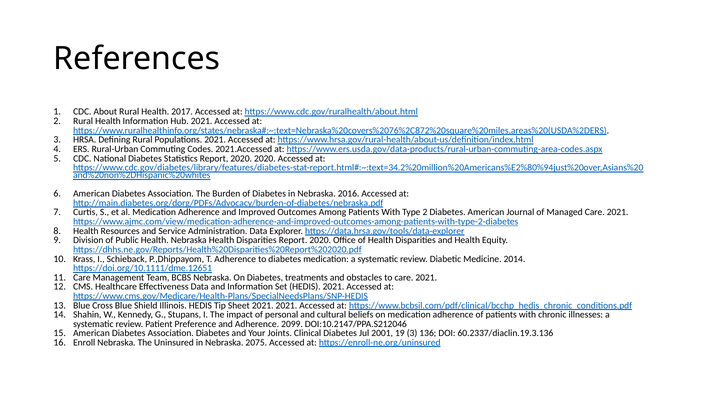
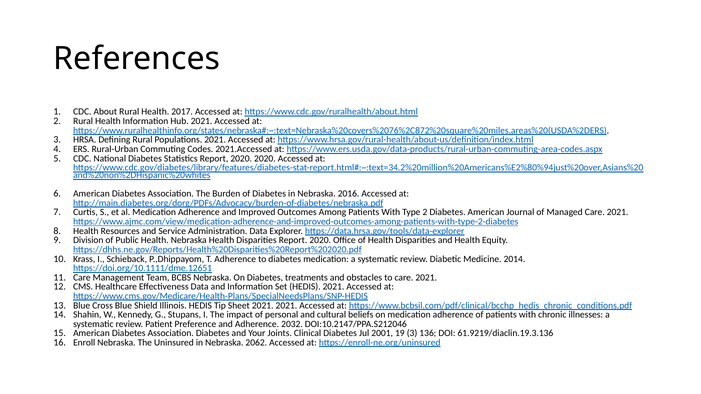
2099: 2099 -> 2032 (292, 324)
60.2337/diaclin.19.3.136: 60.2337/diaclin.19.3.136 -> 61.9219/diaclin.19.3.136 (505, 333)
2075: 2075 -> 2062 (256, 343)
